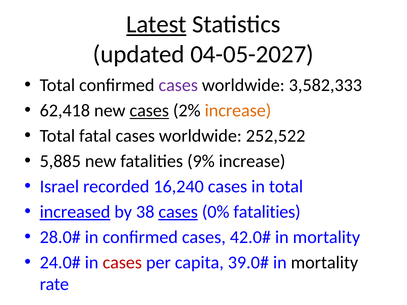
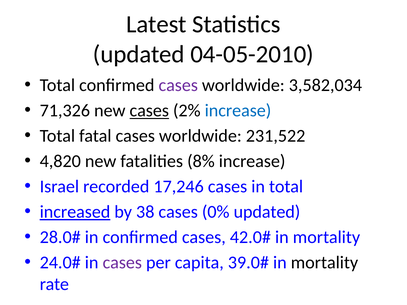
Latest underline: present -> none (156, 24)
04-05-2027: 04-05-2027 -> 04-05-2010 (252, 54)
3,582,333: 3,582,333 -> 3,582,034 (325, 85)
62,418: 62,418 -> 71,326 (65, 111)
increase colour: orange -> blue (238, 111)
252,522: 252,522 -> 231,522 (276, 136)
5,885: 5,885 -> 4,820 (60, 161)
9%: 9% -> 8% (201, 161)
16,240: 16,240 -> 17,246 (179, 187)
cases underline: present -> none (178, 212)
0% fatalities: fatalities -> updated (267, 212)
cases colour: red -> purple (122, 263)
